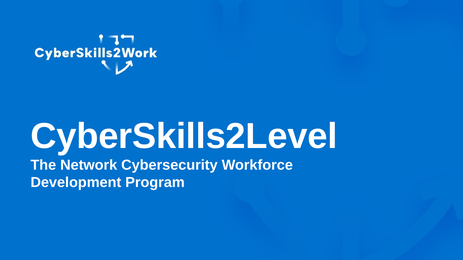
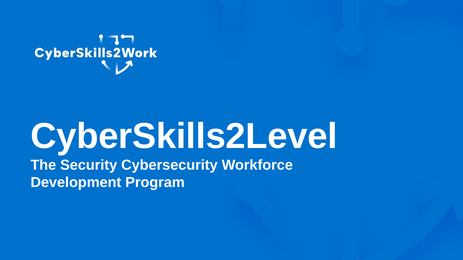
Network: Network -> Security (89, 165)
